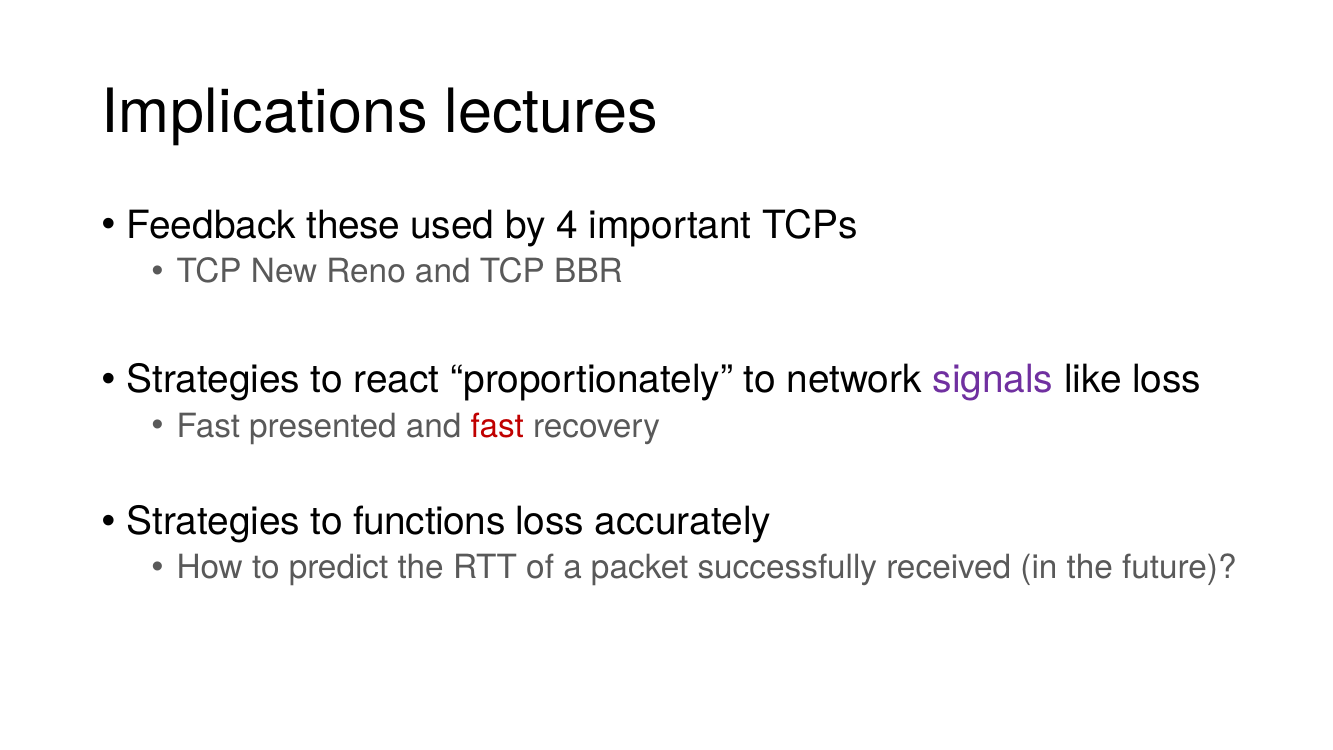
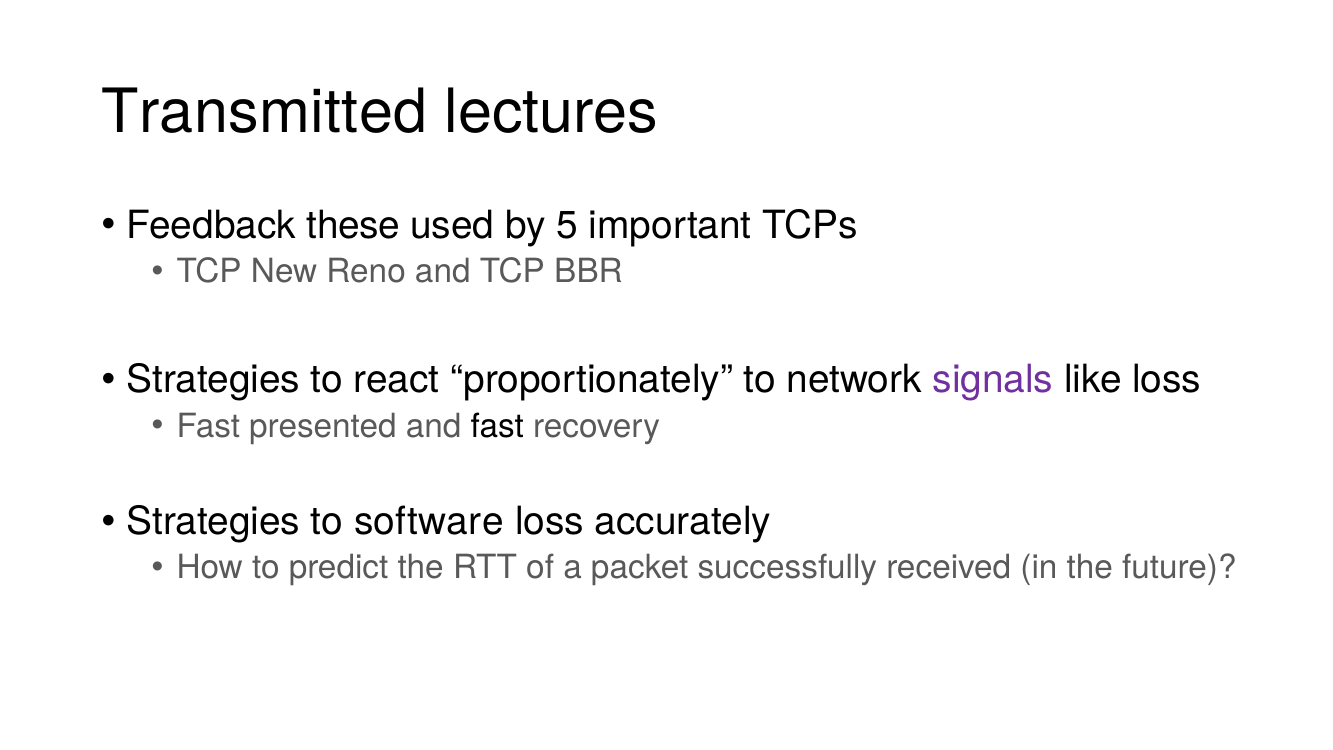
Implications: Implications -> Transmitted (265, 112)
4: 4 -> 5 (567, 225)
fast colour: red -> black (497, 426)
functions: functions -> software (429, 522)
